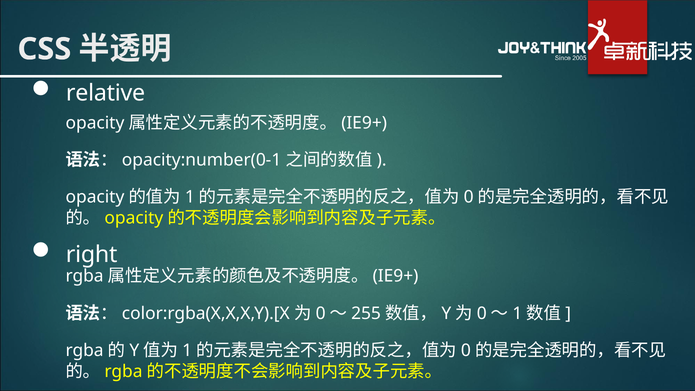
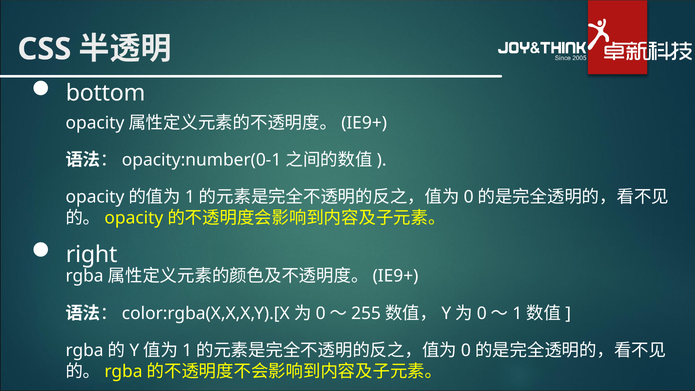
relative: relative -> bottom (106, 93)
